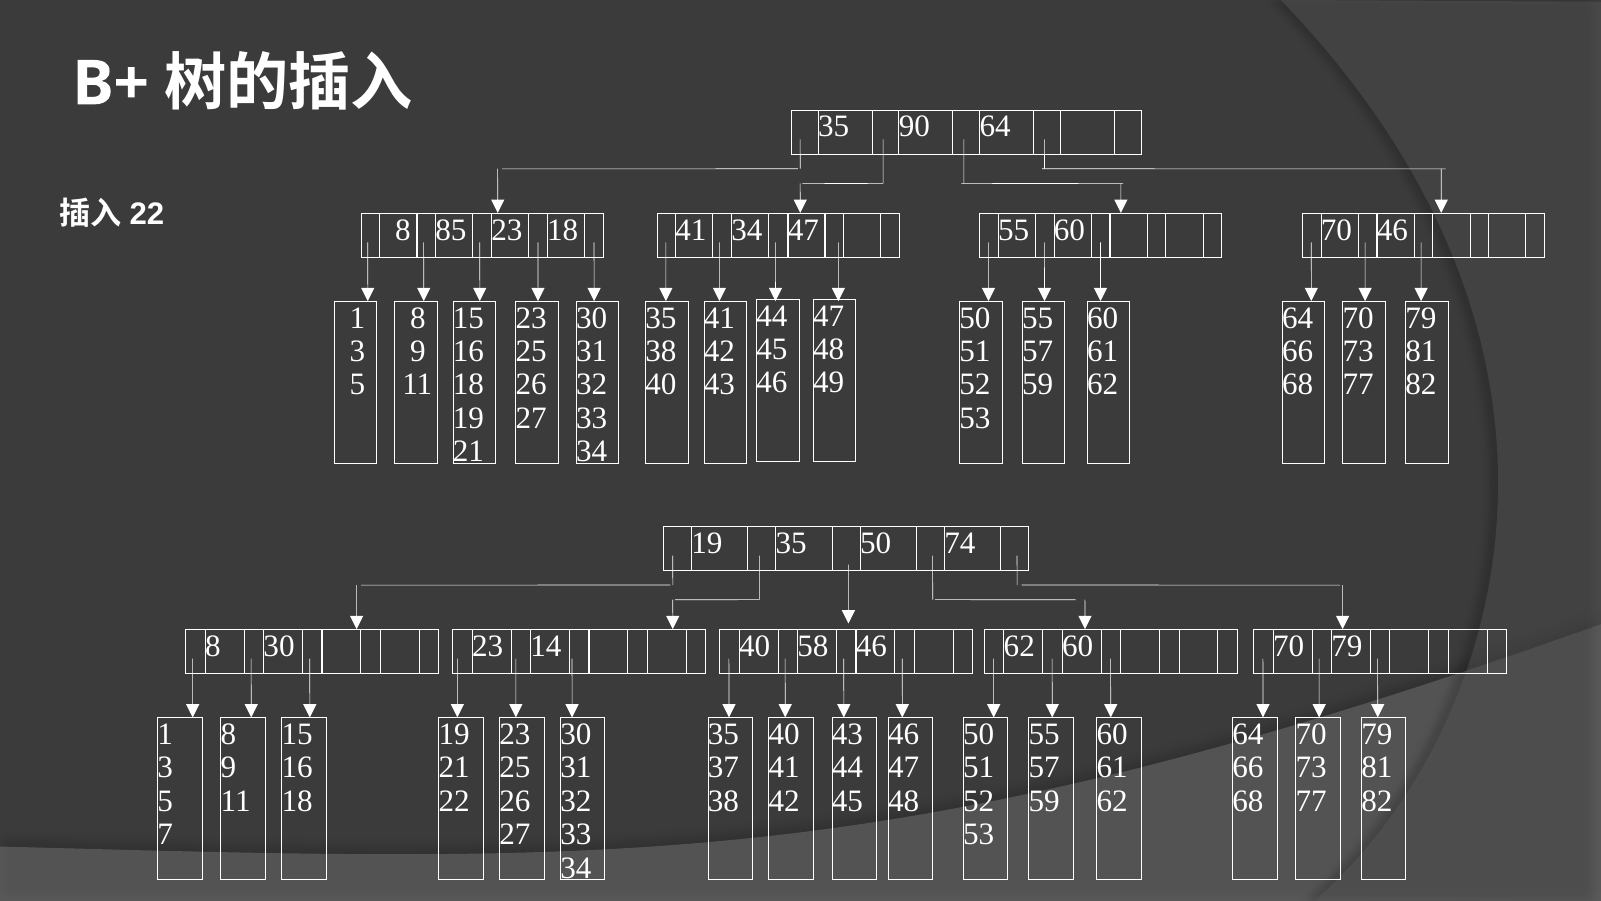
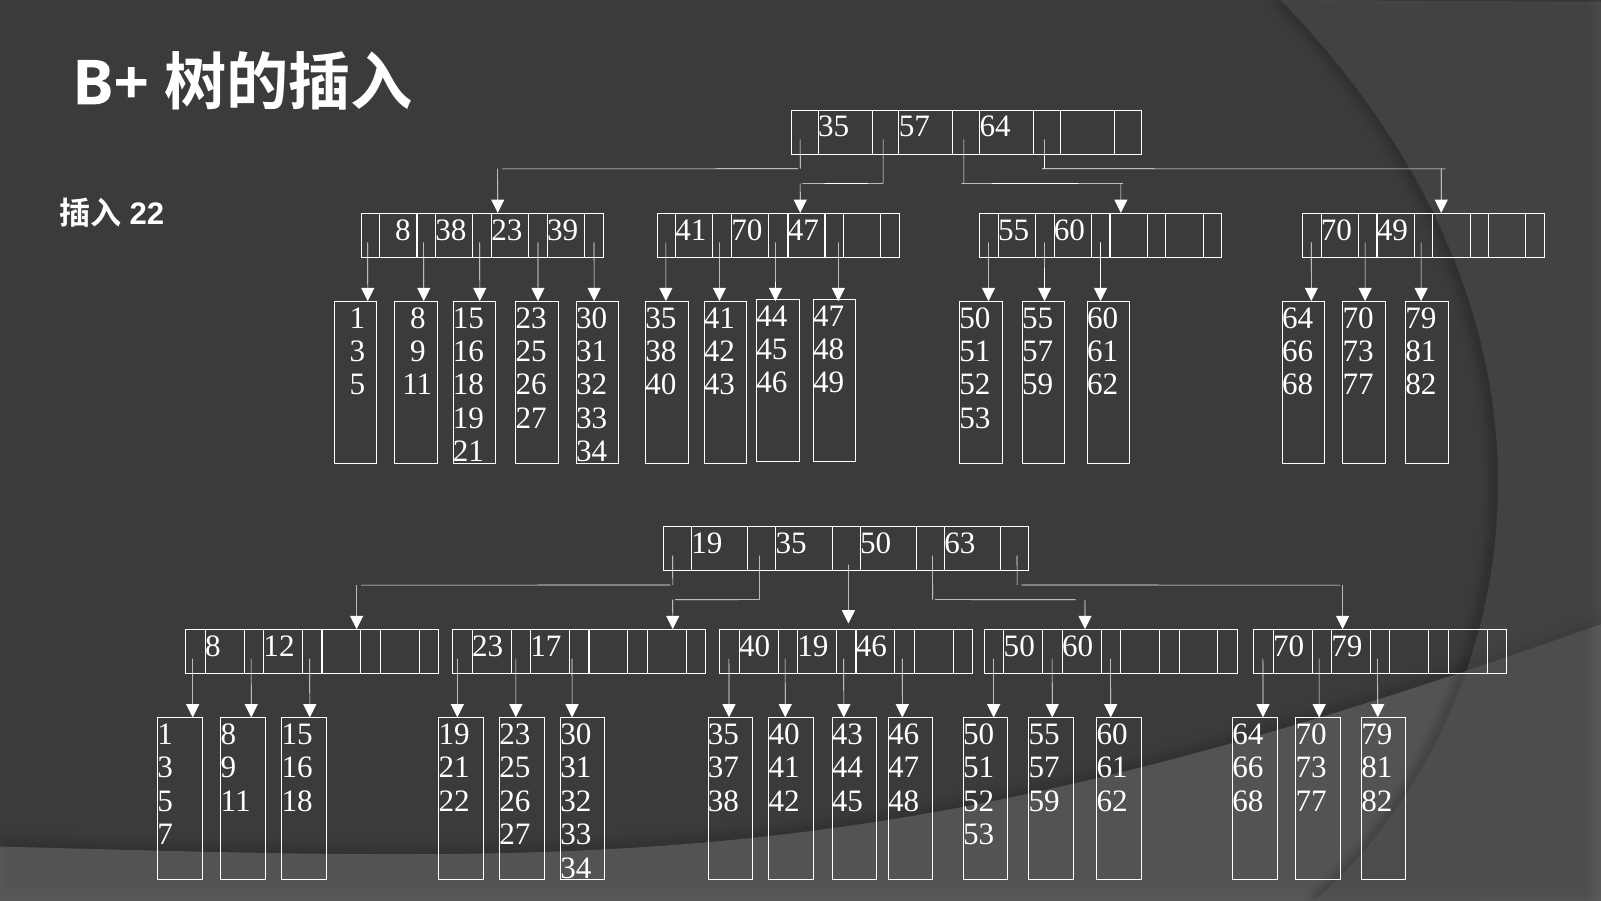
35 90: 90 -> 57 (914, 127)
8 85: 85 -> 38 (451, 230)
23 18: 18 -> 39 (563, 230)
41 34: 34 -> 70 (747, 230)
70 46: 46 -> 49 (1392, 230)
74: 74 -> 63 (960, 543)
8 30: 30 -> 12 (279, 646)
14: 14 -> 17 (546, 646)
40 58: 58 -> 19 (813, 646)
46 62: 62 -> 50 (1019, 646)
